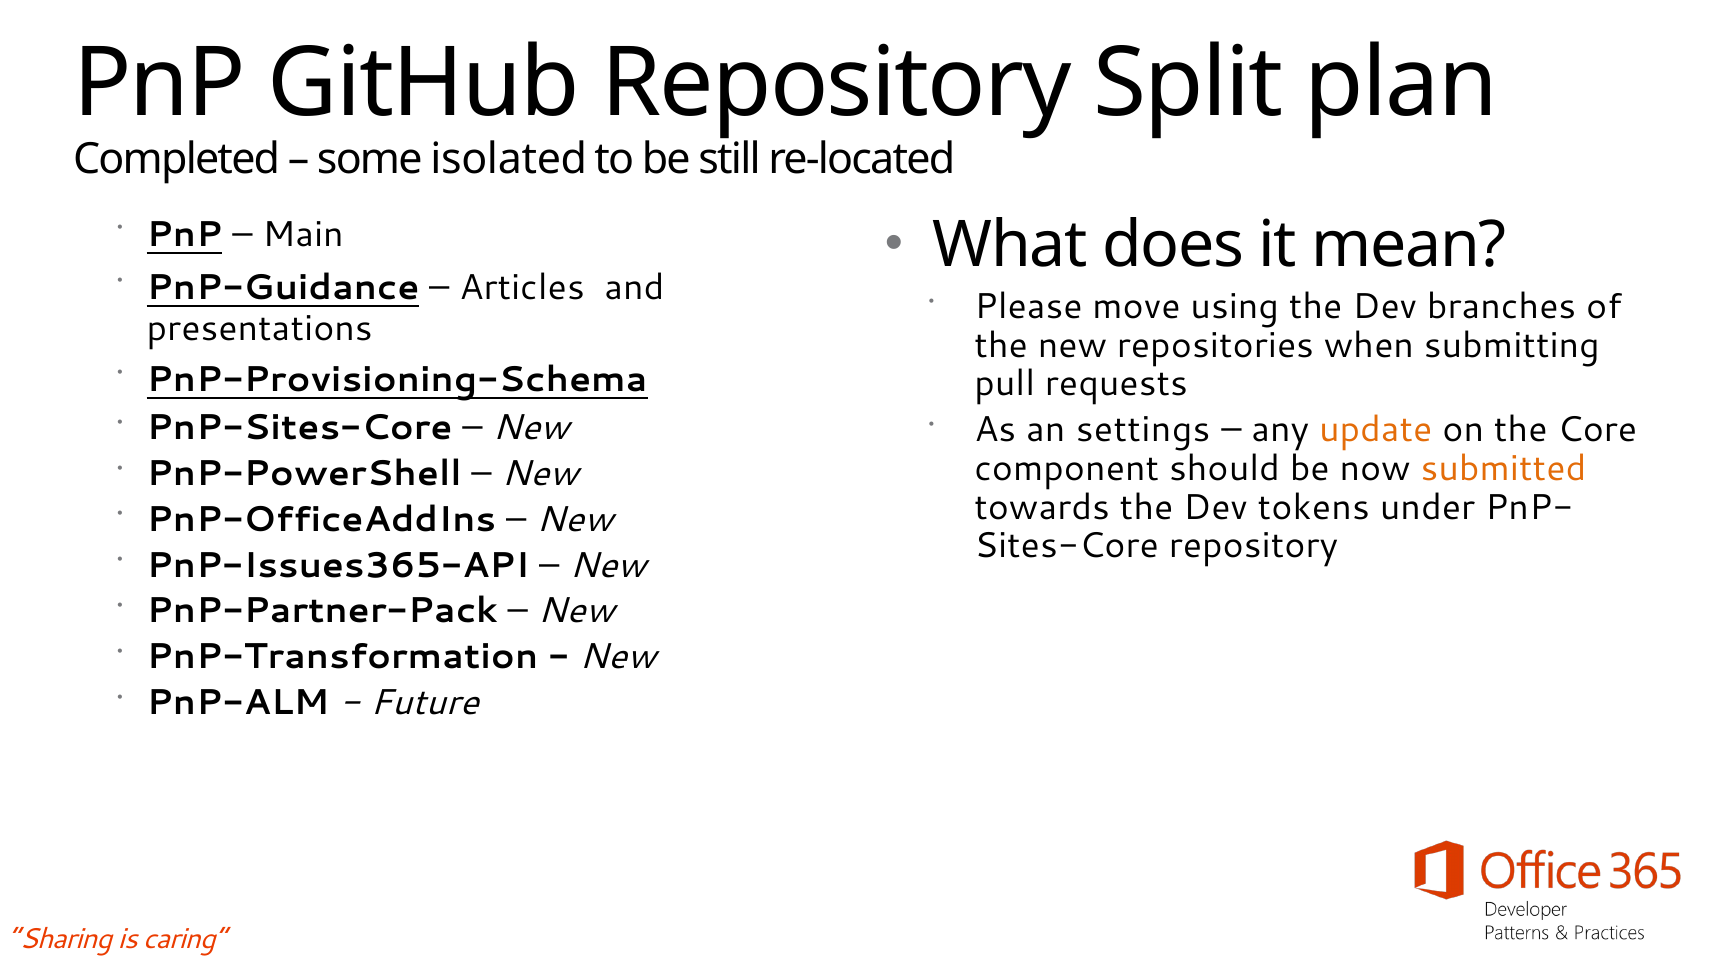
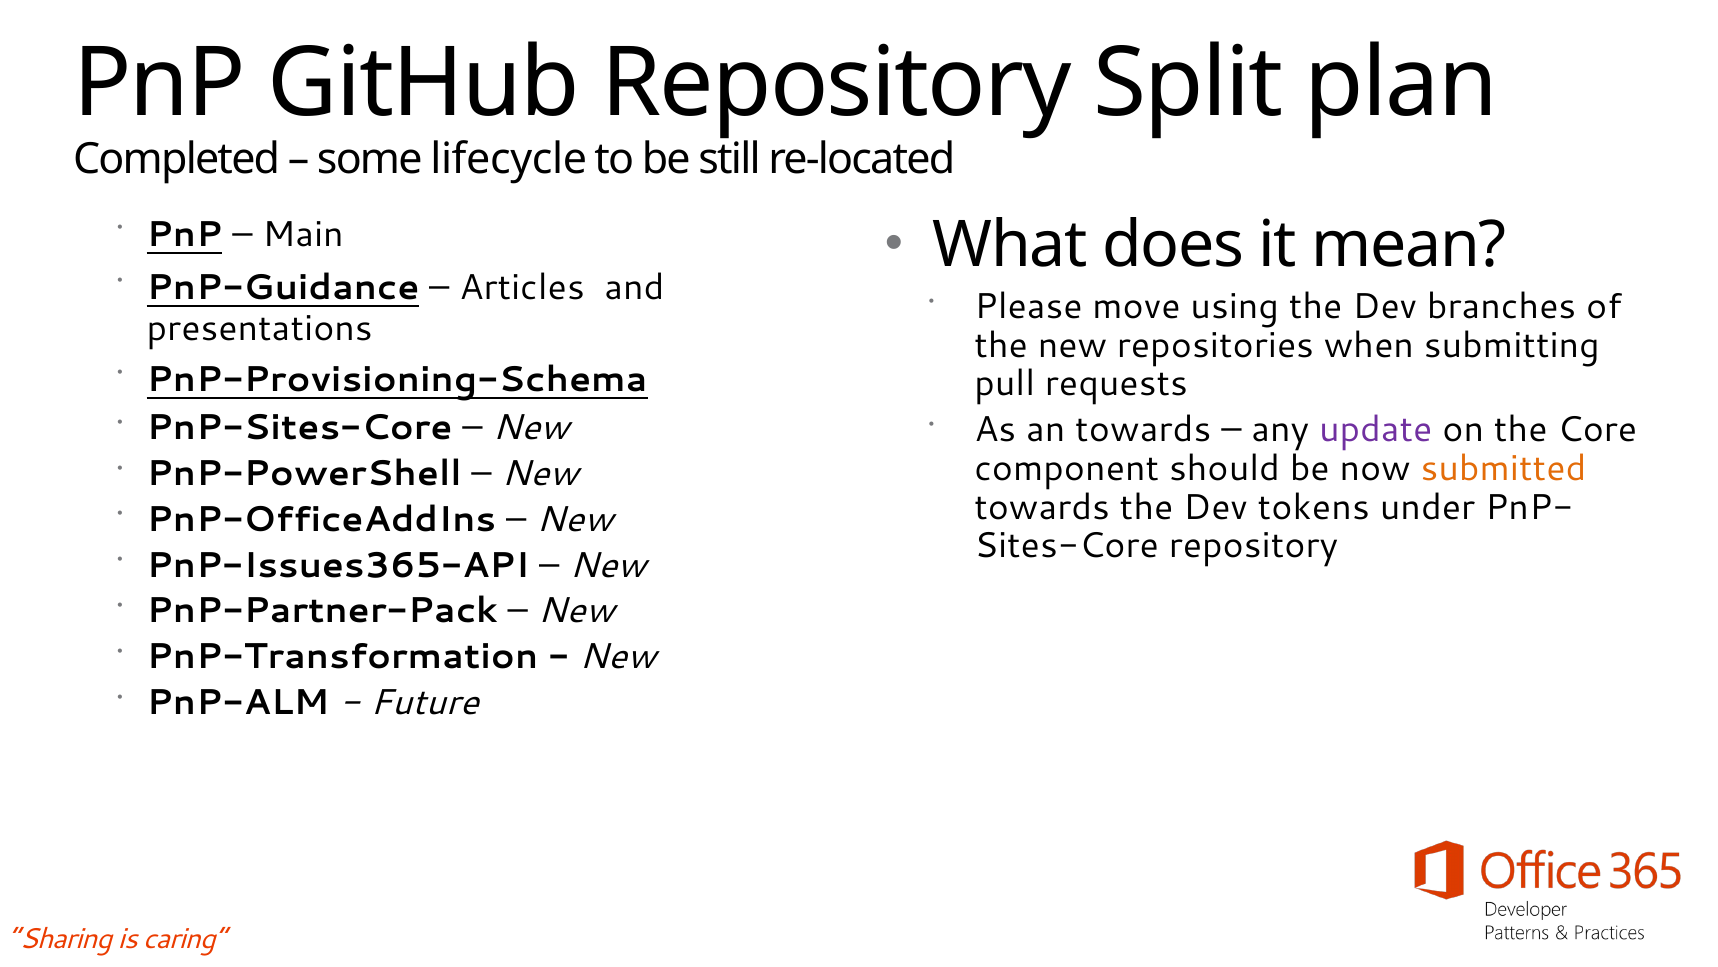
isolated: isolated -> lifecycle (509, 160)
an settings: settings -> towards (1143, 430)
update colour: orange -> purple (1376, 430)
